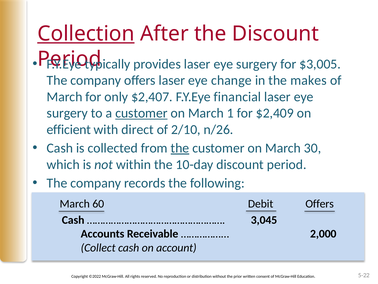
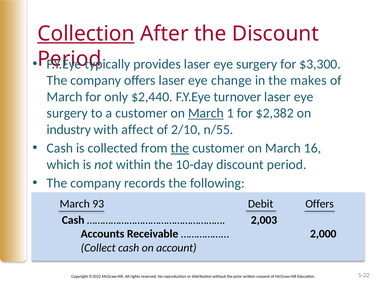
$3,005: $3,005 -> $3,300 (320, 64)
$2,407: $2,407 -> $2,440 (152, 97)
financial: financial -> turnover (237, 97)
customer underline: present -> none (141, 113)
March underline: none -> present (206, 113)
$2,409: $2,409 -> $2,382 (275, 113)
efficient: efficient -> industry (69, 129)
direct: direct -> affect (138, 129)
n/26: n/26 -> n/55 (219, 129)
30: 30 -> 16 (313, 148)
60: 60 -> 93 (98, 203)
3,045: 3,045 -> 2,003 (264, 220)
